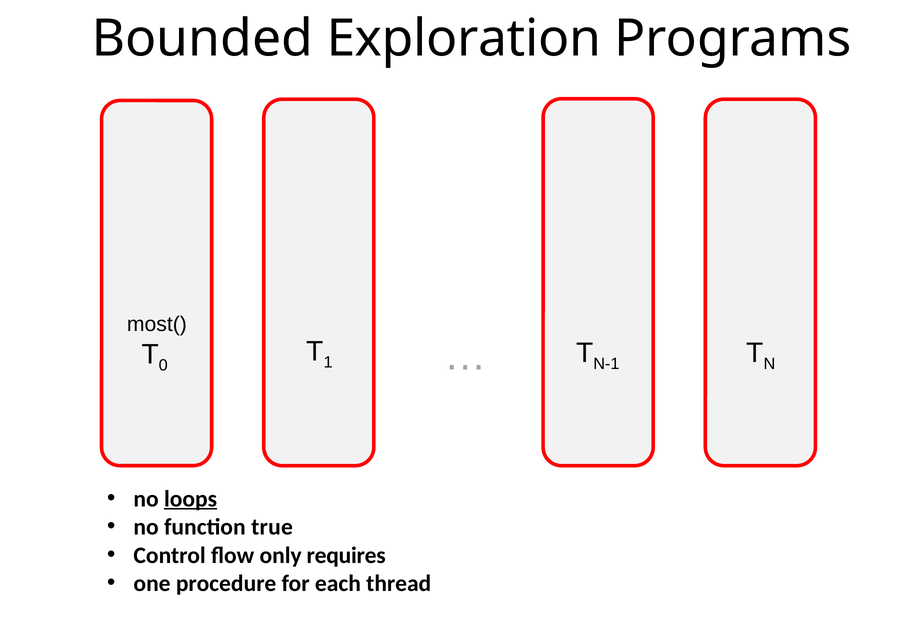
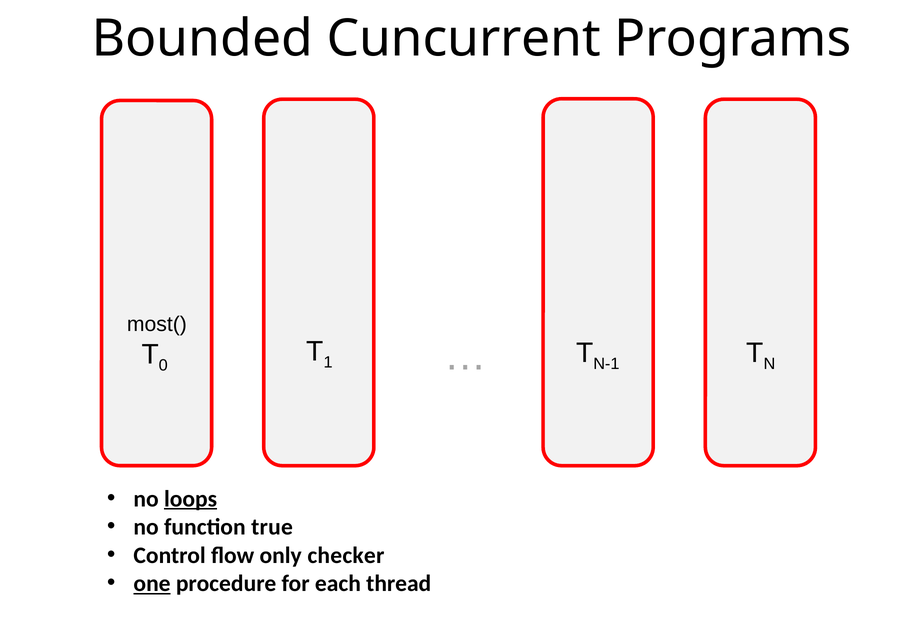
Exploration: Exploration -> Cuncurrent (464, 39)
requires: requires -> checker (346, 555)
one underline: none -> present (152, 583)
